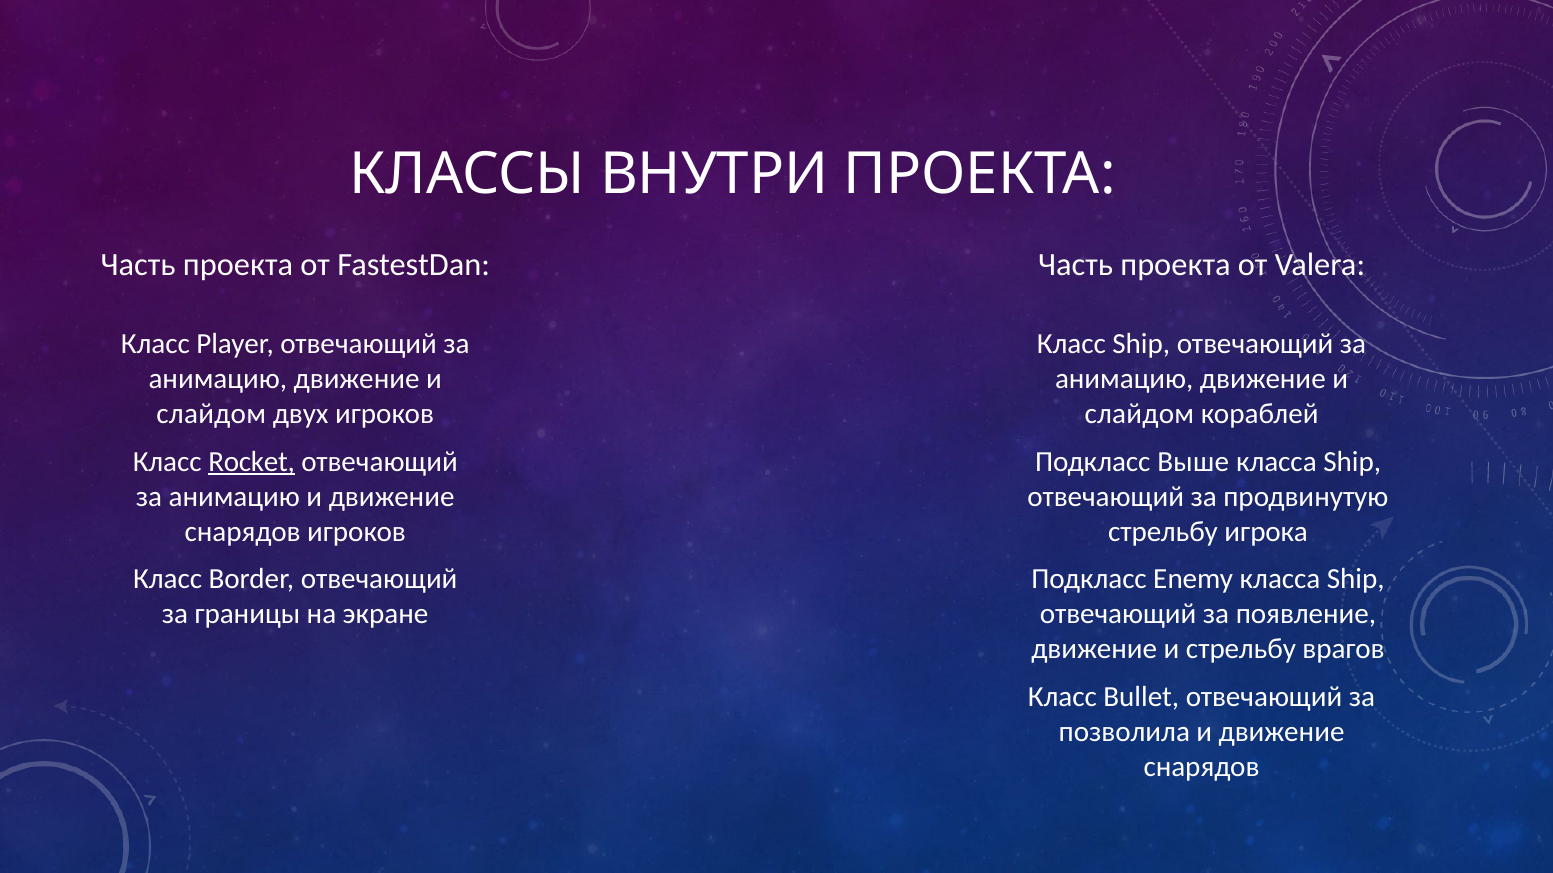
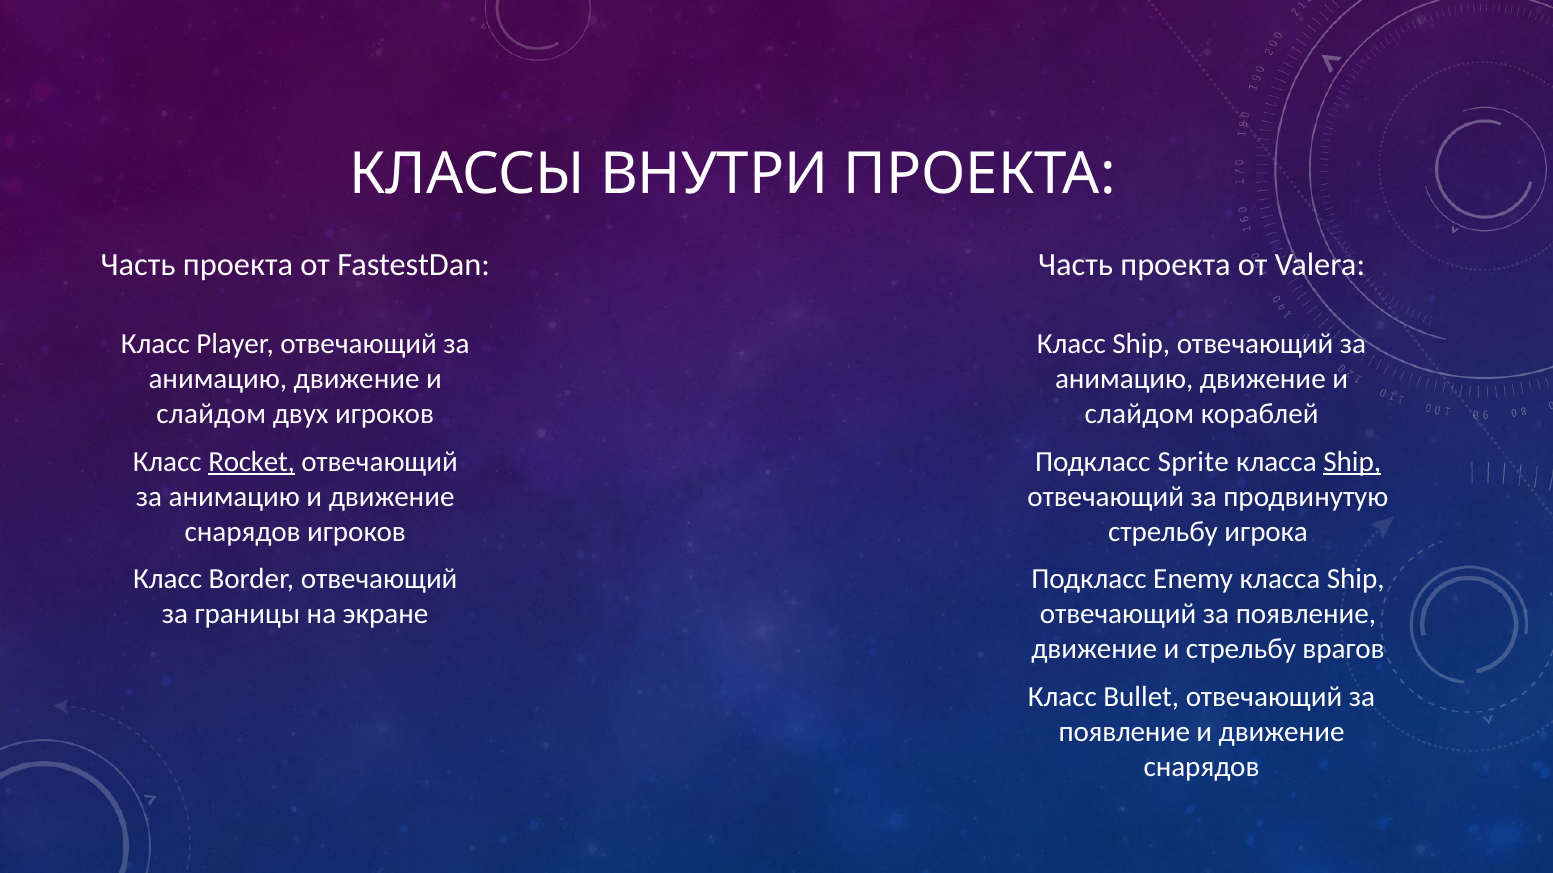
Выше: Выше -> Sprite (1193, 462)
Ship underline: none -> present (1352, 462)
позволила: позволила -> появление (1124, 732)
